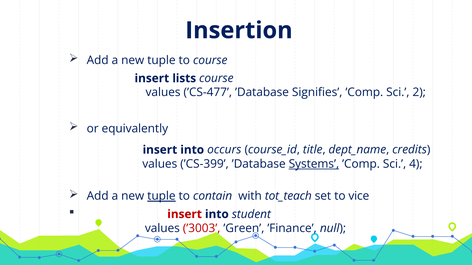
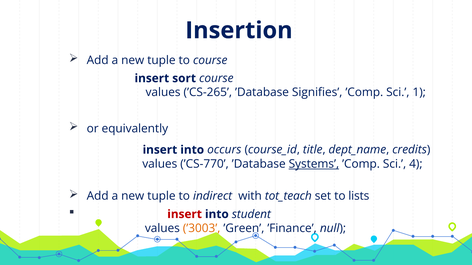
lists: lists -> sort (184, 78)
’CS-477: ’CS-477 -> ’CS-265 (208, 93)
2: 2 -> 1 (419, 93)
’CS-399: ’CS-399 -> ’CS-770 (204, 164)
tuple underline: present -> none (161, 196)
contain: contain -> indirect (213, 196)
vice: vice -> lists (359, 196)
’3003 colour: red -> orange (202, 229)
